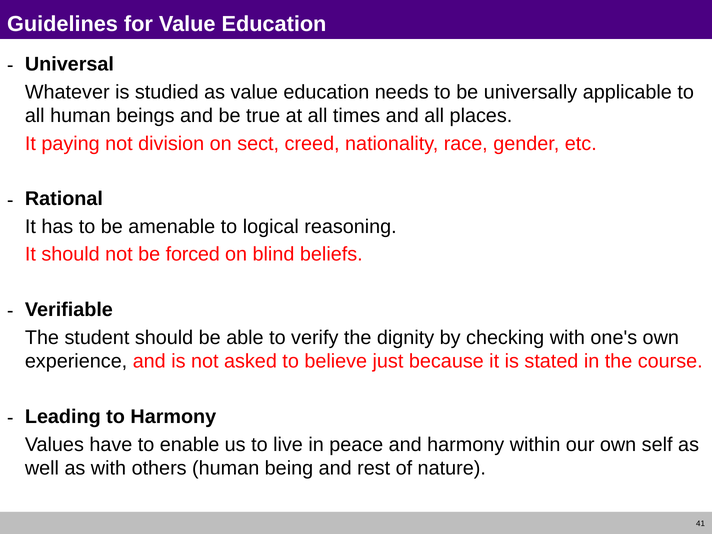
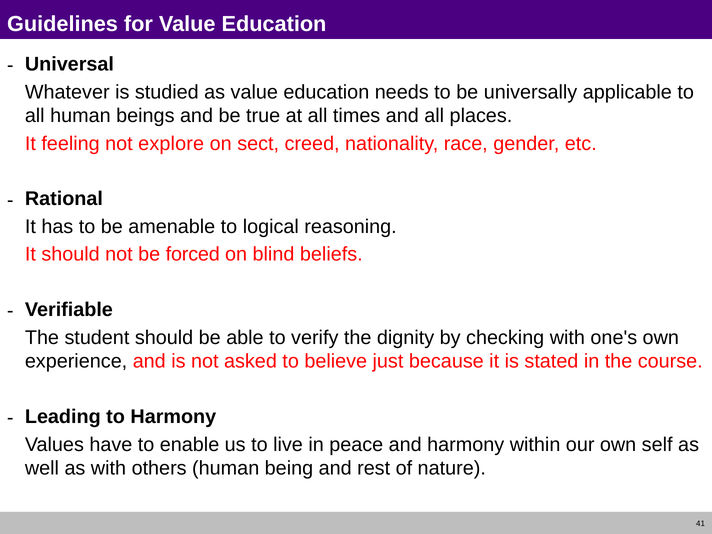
paying: paying -> feeling (71, 144)
division: division -> explore (171, 144)
